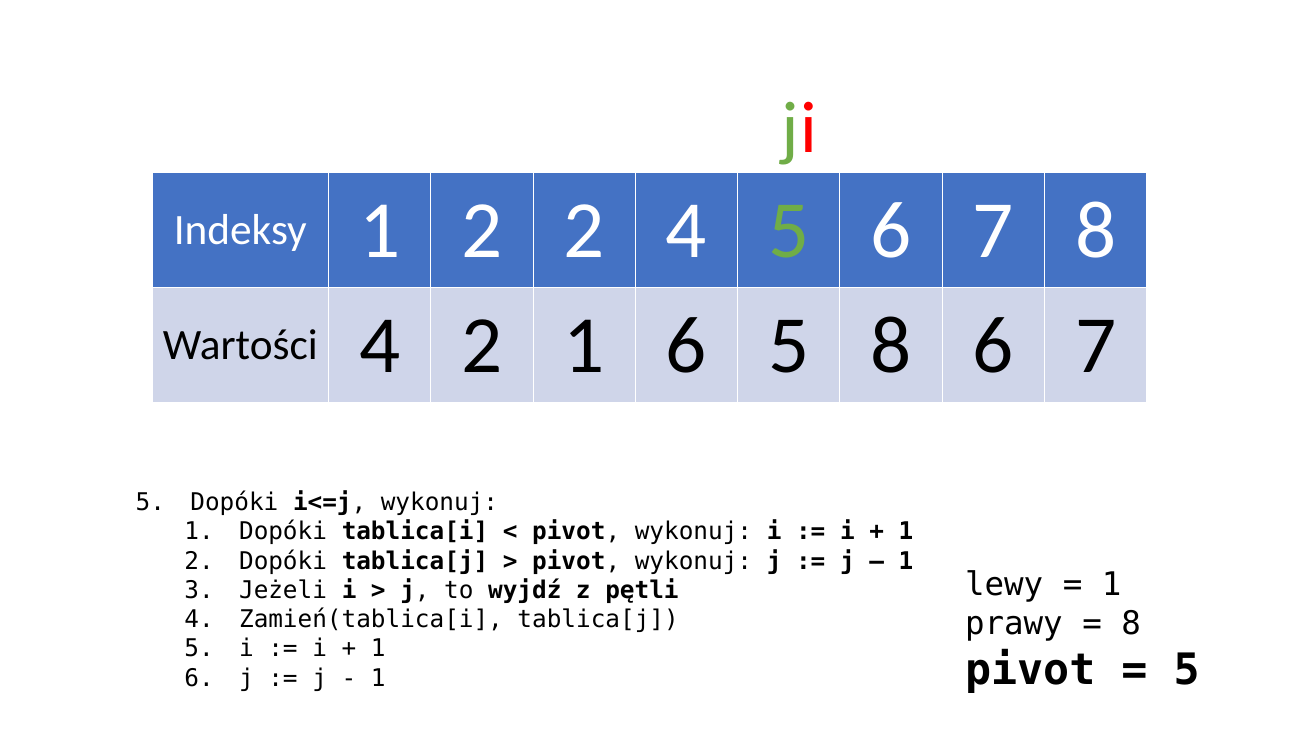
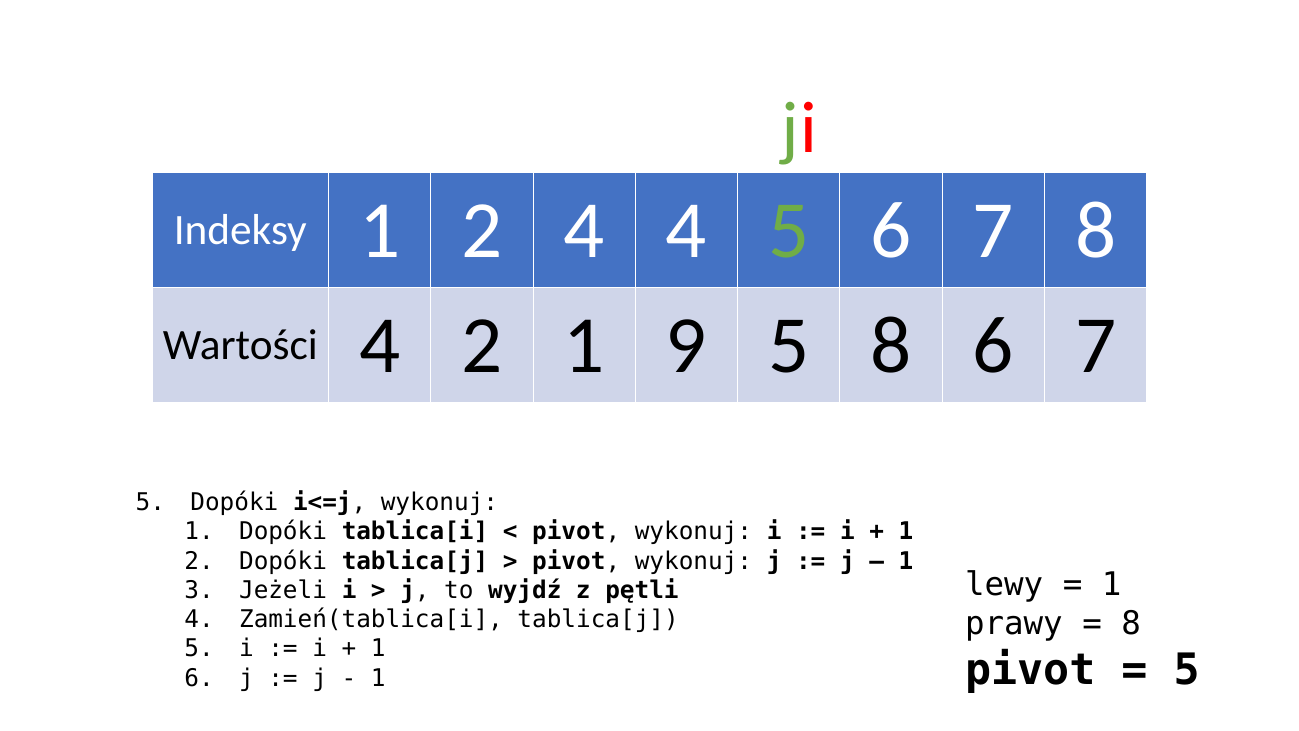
2 2: 2 -> 4 (584, 231)
2 1 6: 6 -> 9 (687, 346)
